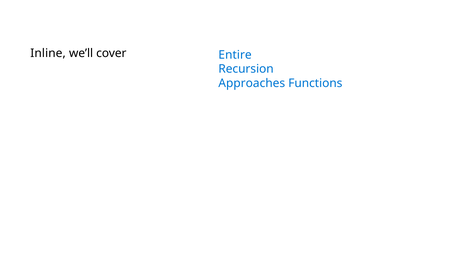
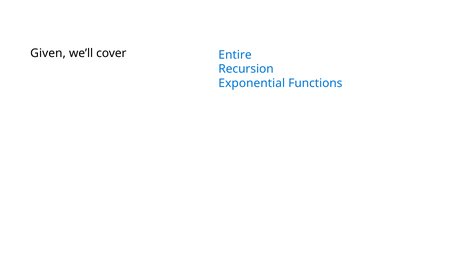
Inline: Inline -> Given (48, 53)
Approaches: Approaches -> Exponential (252, 83)
